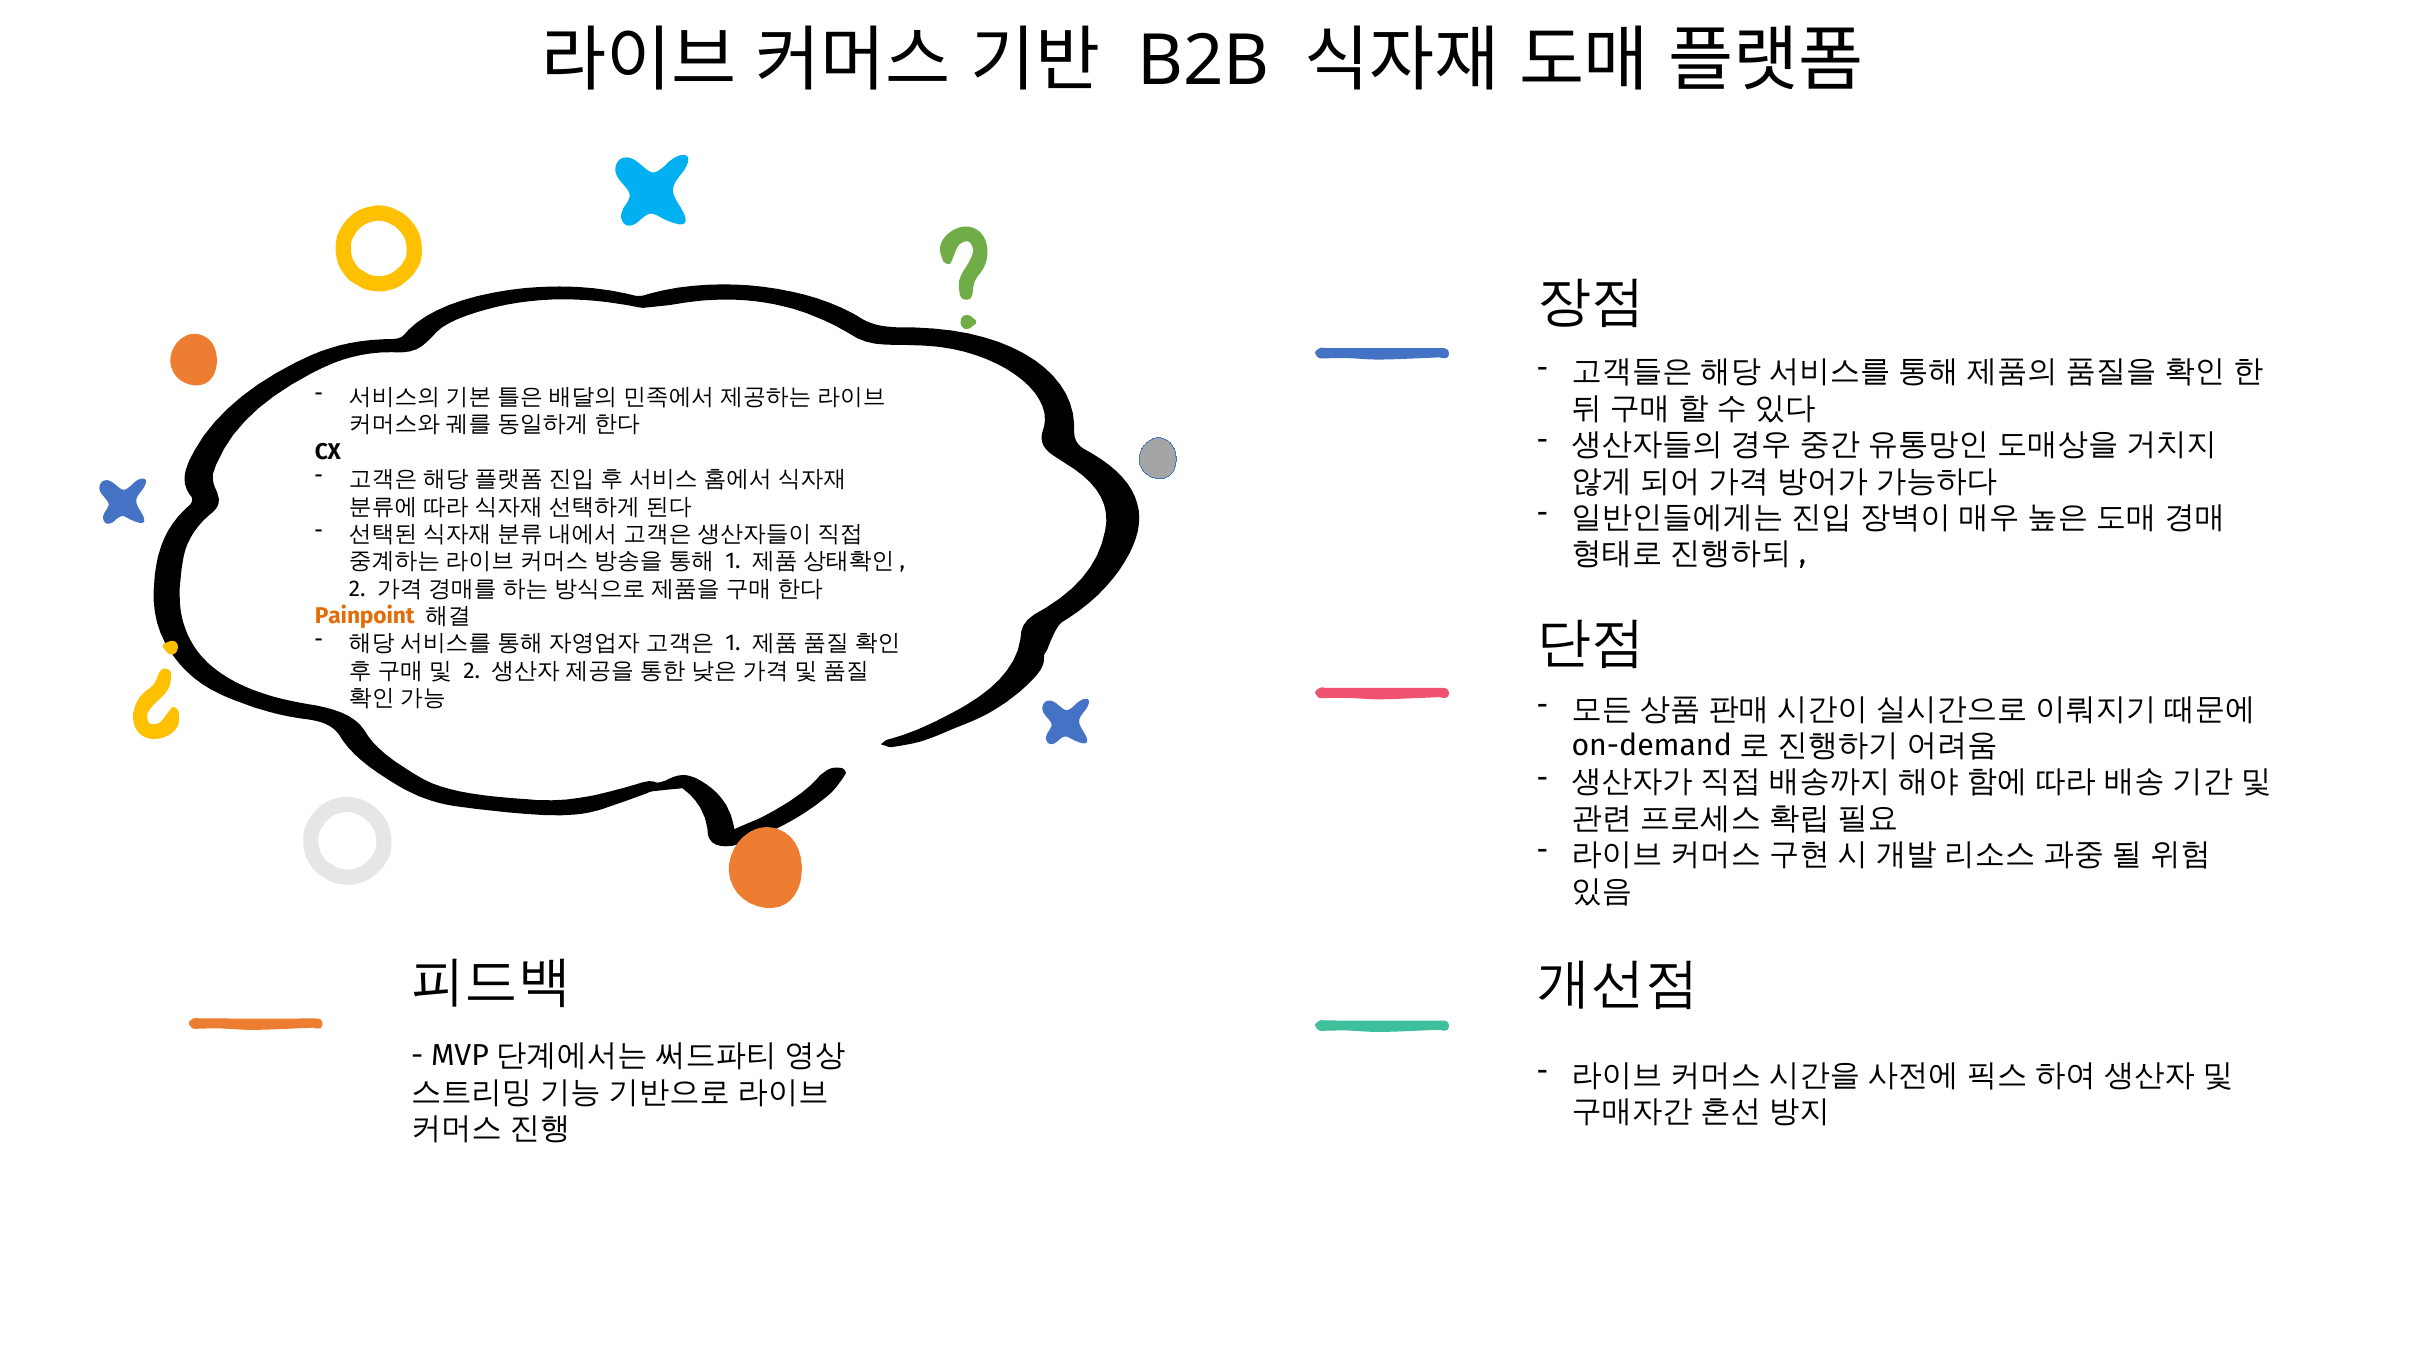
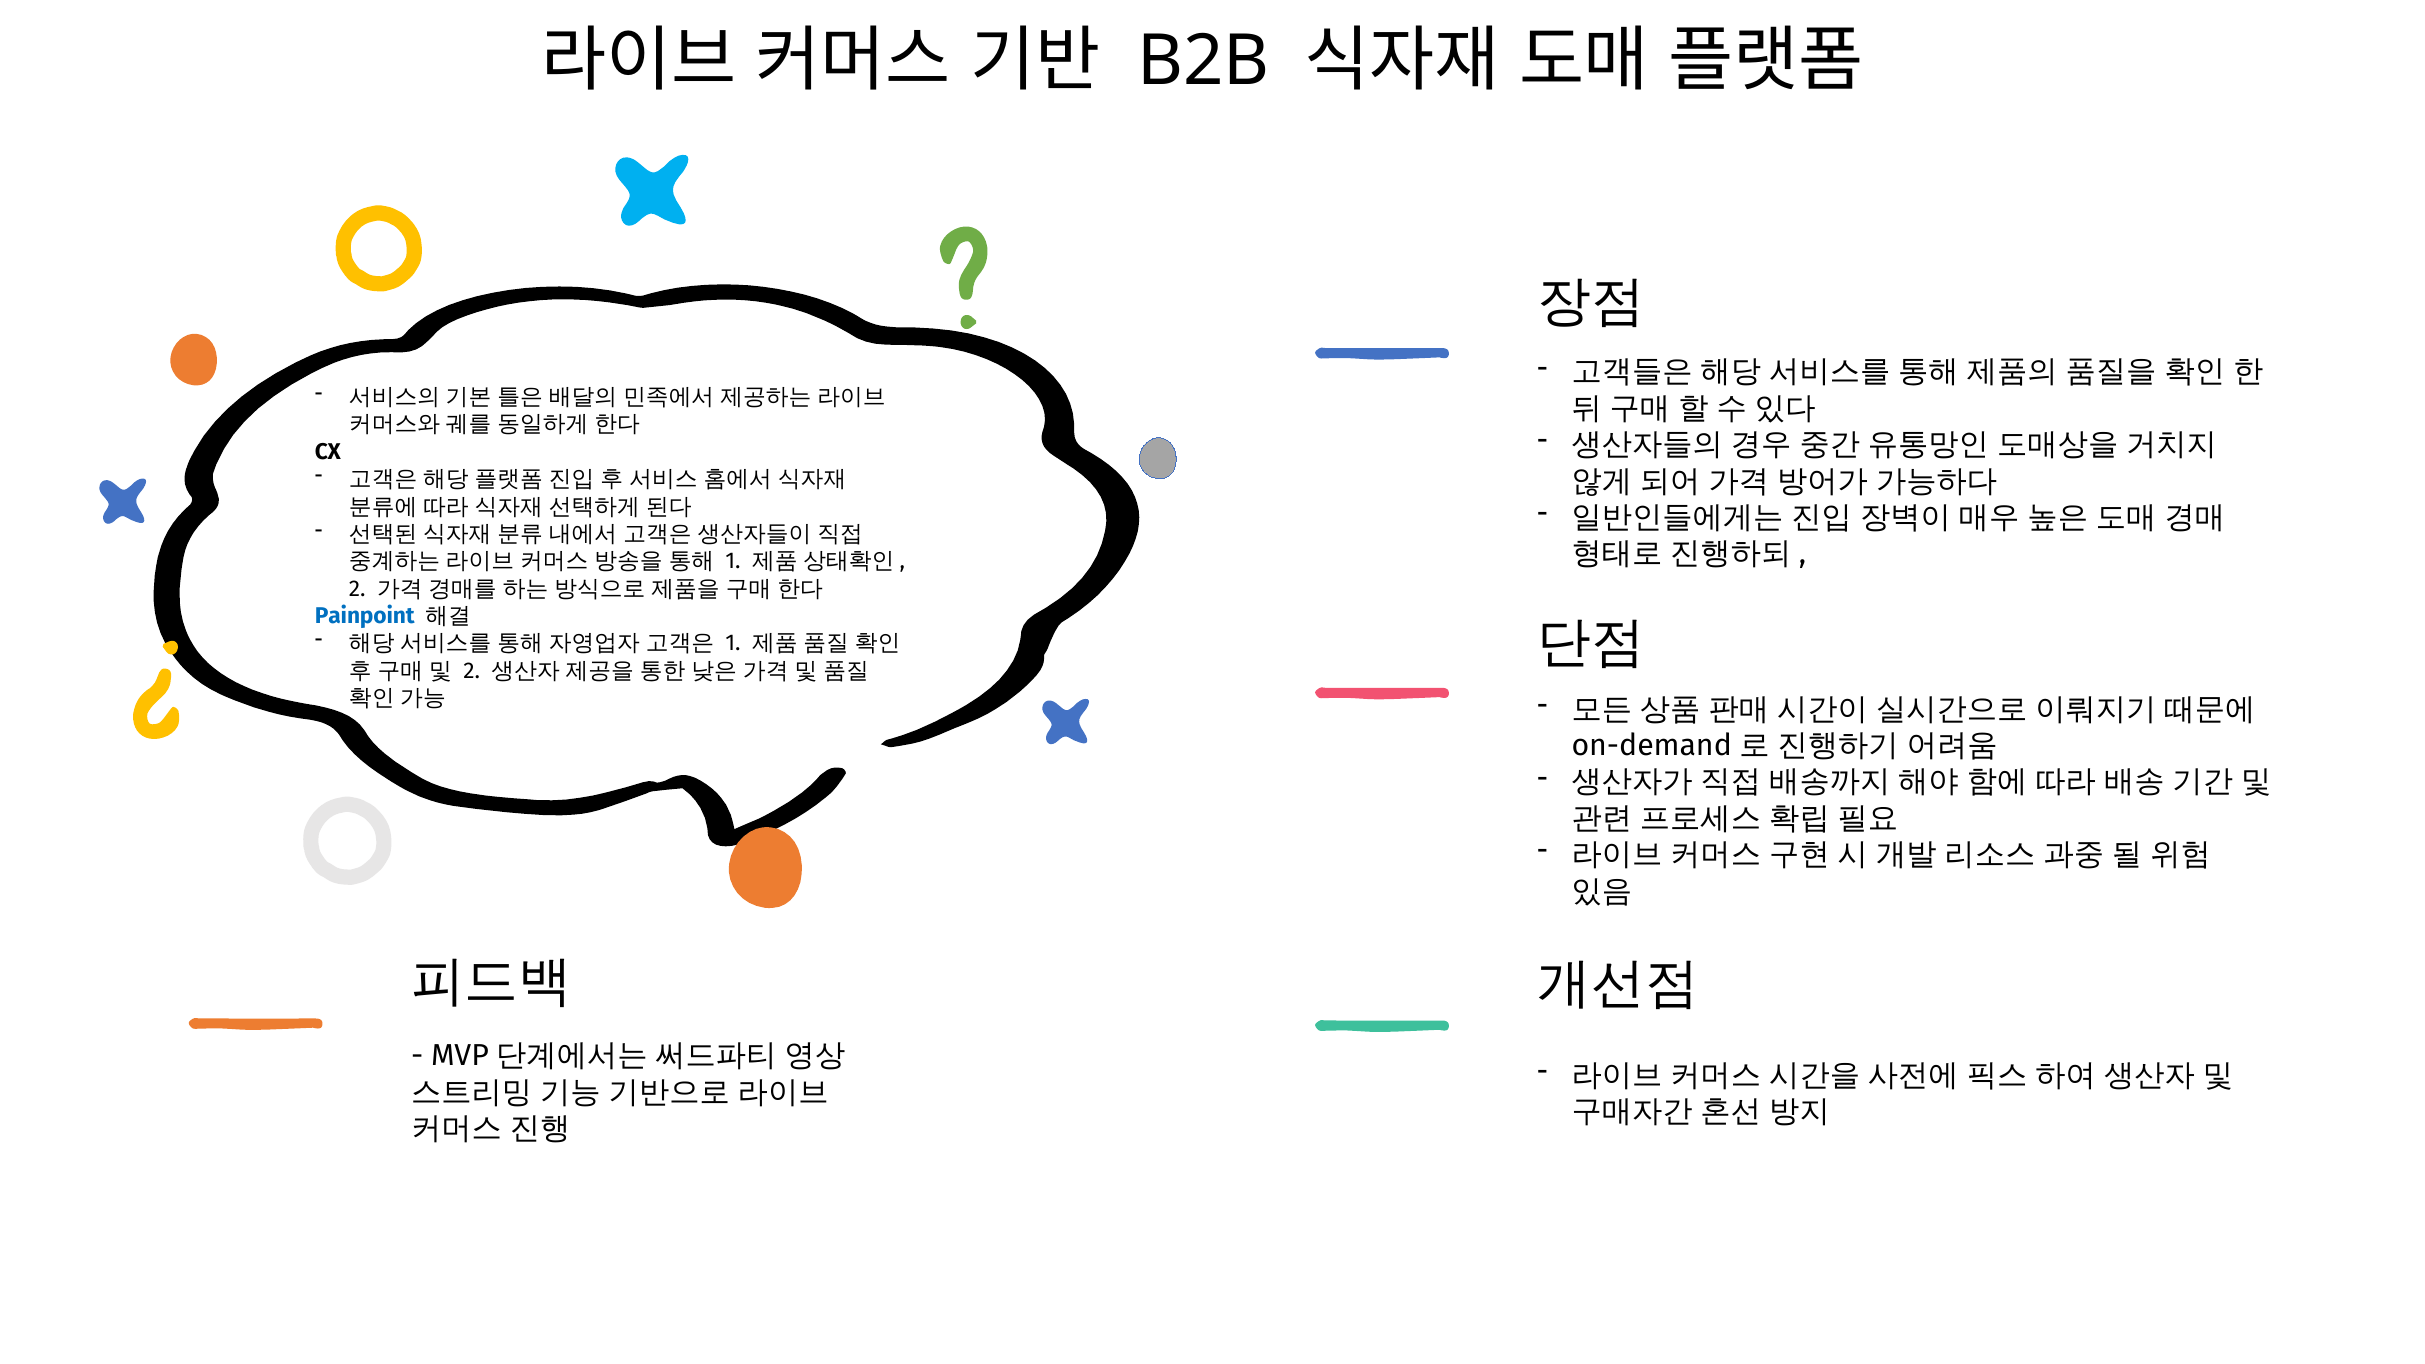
Painpoint colour: orange -> blue (365, 616)
